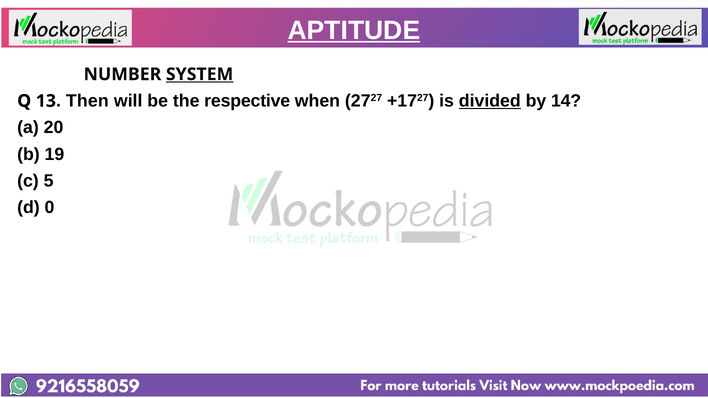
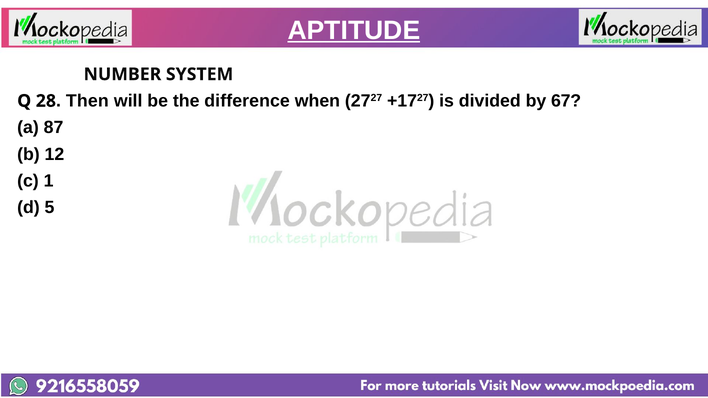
SYSTEM underline: present -> none (200, 74)
13: 13 -> 28 (46, 101)
respective: respective -> difference (247, 101)
divided underline: present -> none (490, 101)
14: 14 -> 67 (566, 101)
20: 20 -> 87 (54, 128)
19: 19 -> 12 (54, 154)
5: 5 -> 1 (49, 181)
0: 0 -> 5 (50, 208)
